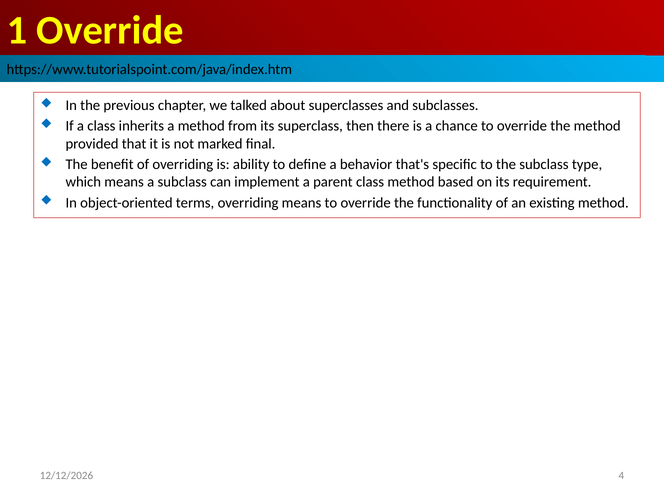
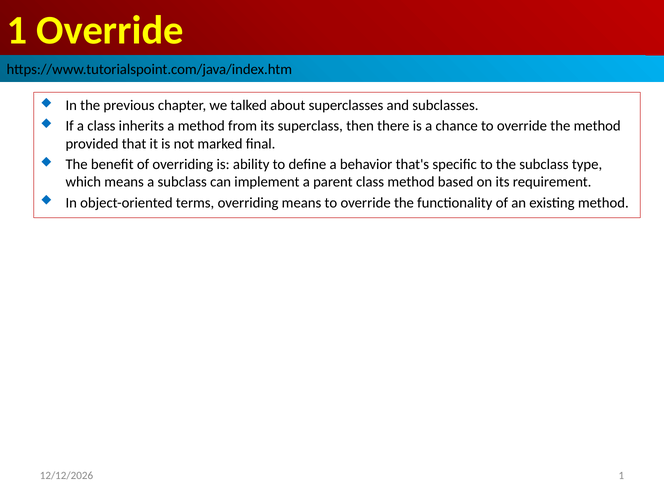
4: 4 -> 1 (621, 475)
